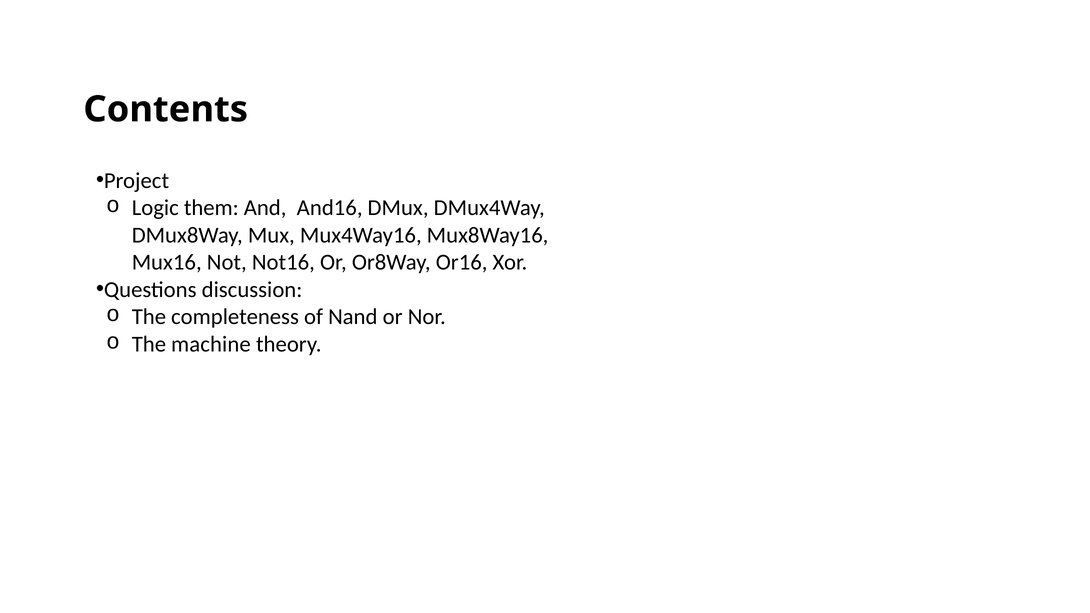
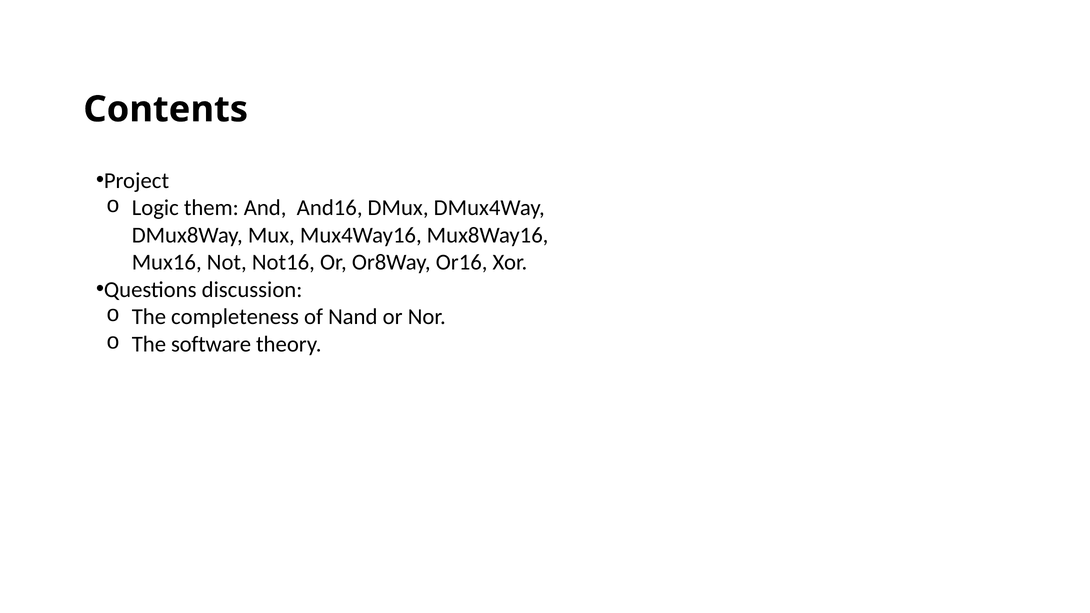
machine: machine -> software (211, 344)
